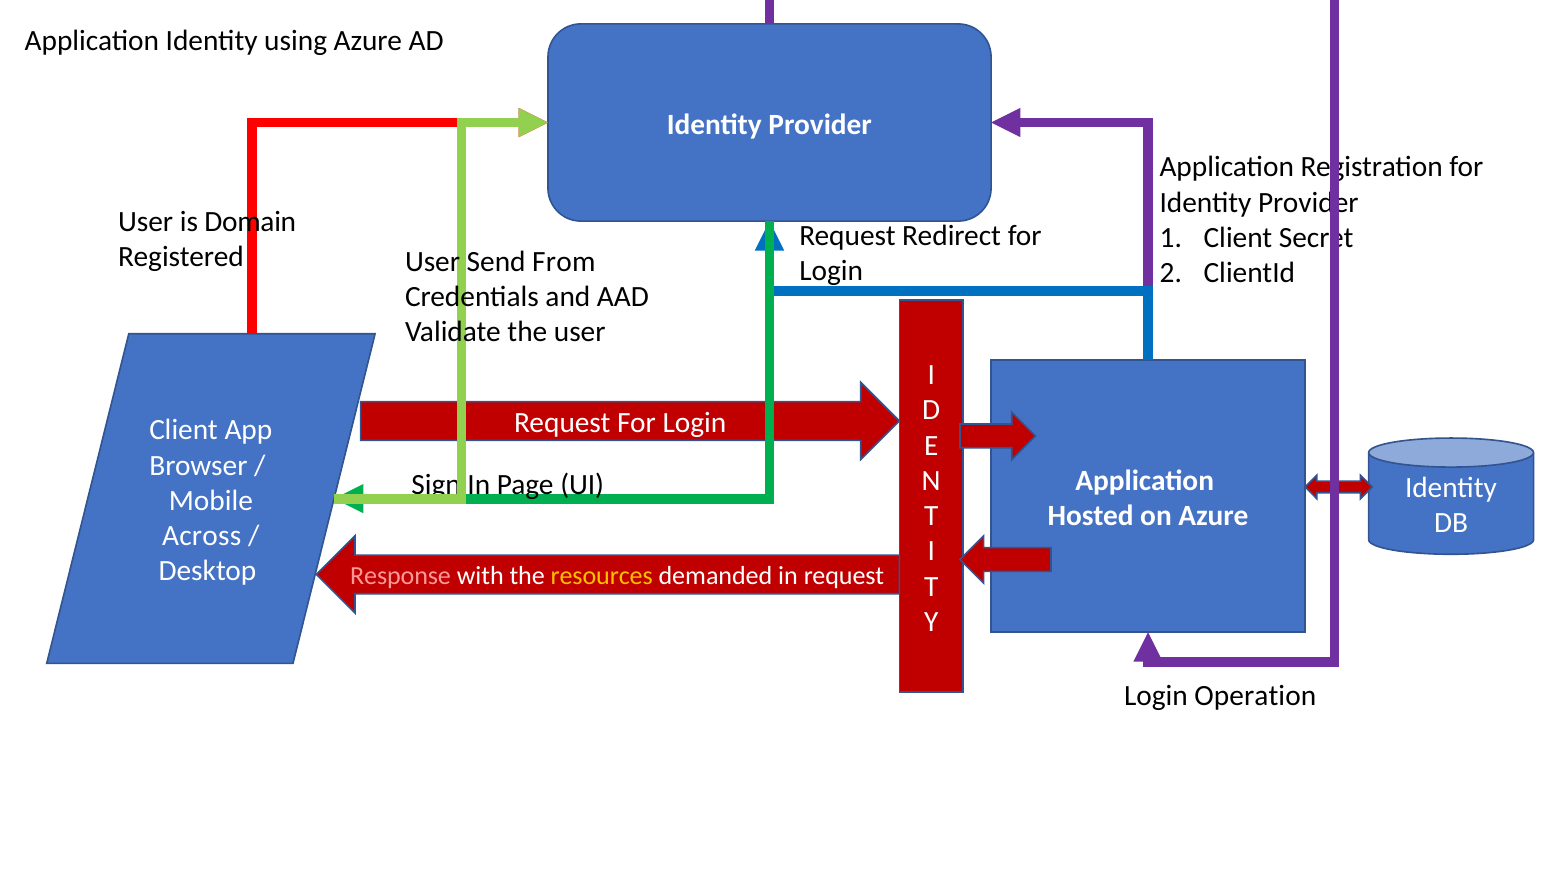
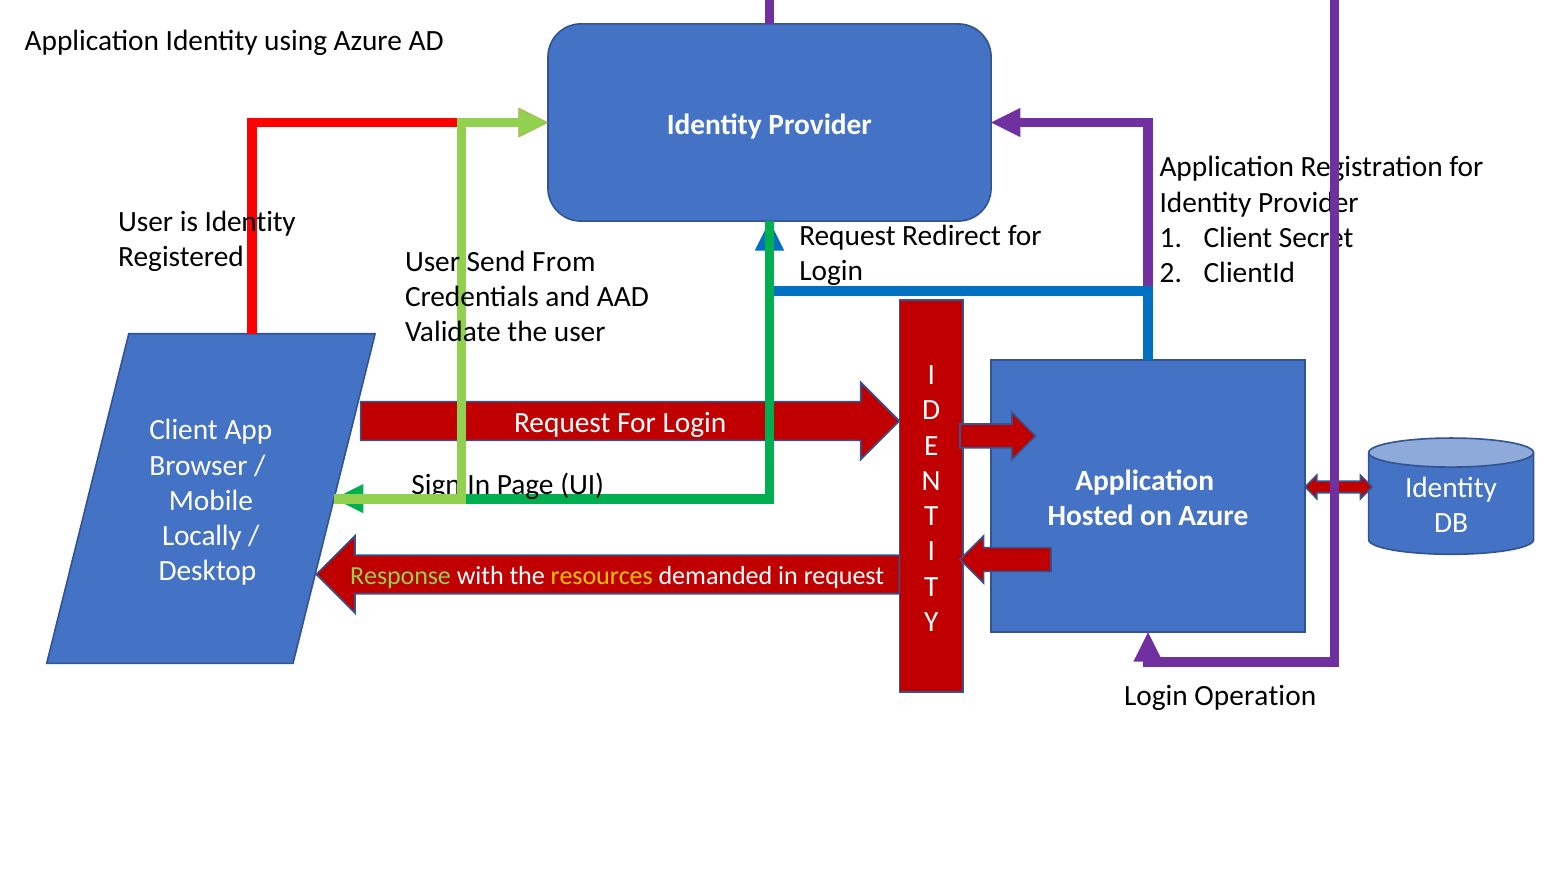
is Domain: Domain -> Identity (250, 222)
Across: Across -> Locally (202, 536)
Response colour: pink -> light green (401, 576)
